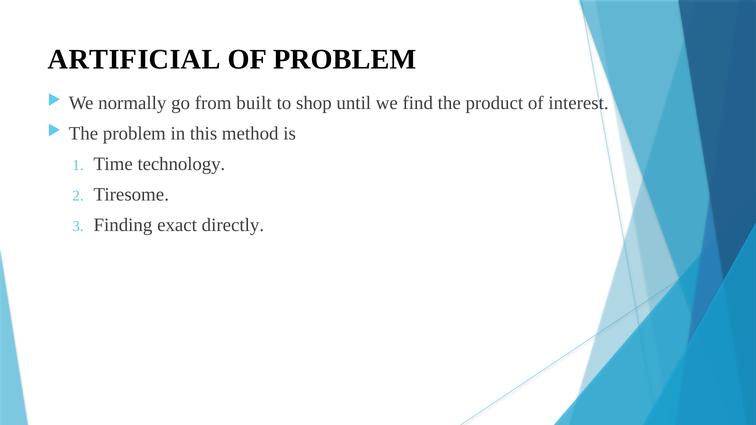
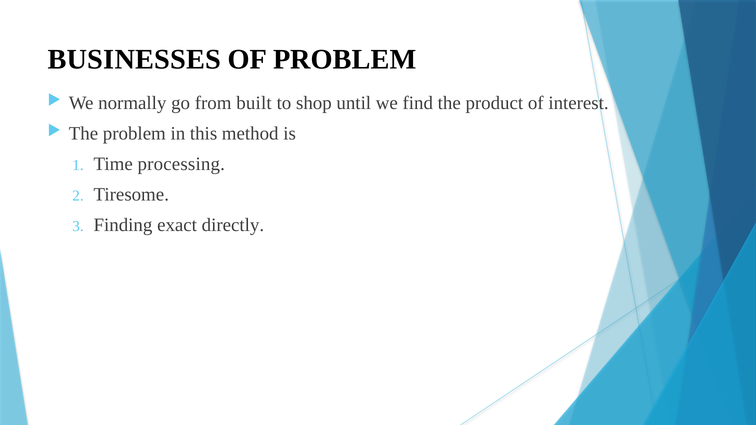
ARTIFICIAL: ARTIFICIAL -> BUSINESSES (134, 60)
technology: technology -> processing (181, 164)
